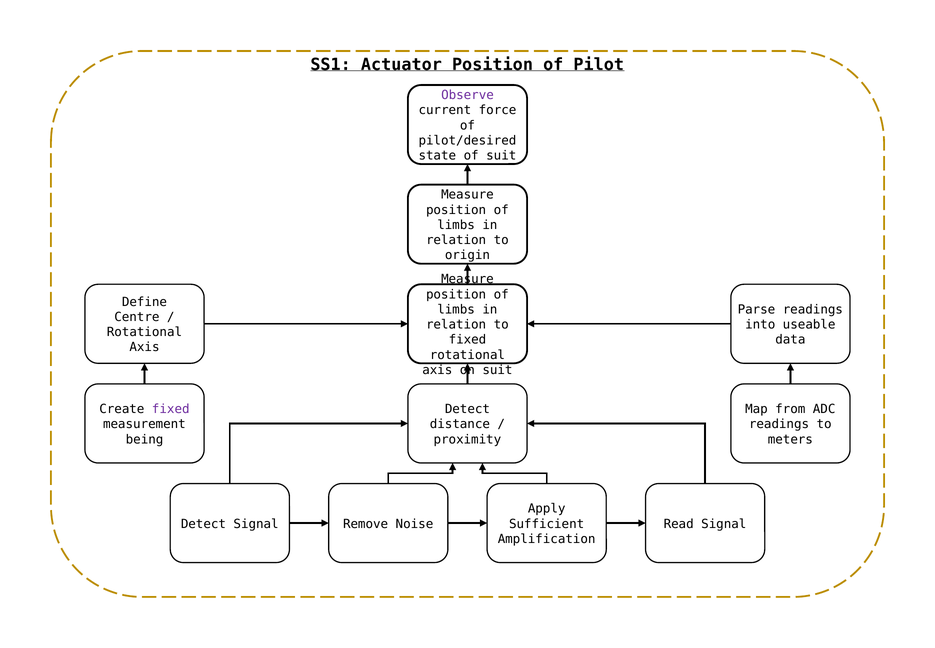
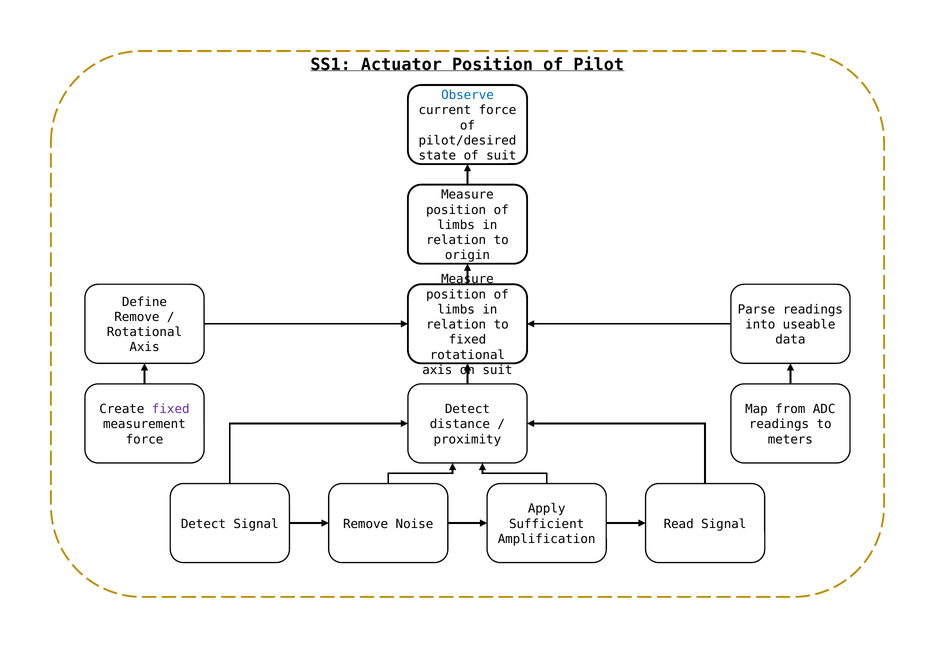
Observe colour: purple -> blue (467, 95)
Centre: Centre -> Remove (137, 317)
being: being -> force (145, 439)
